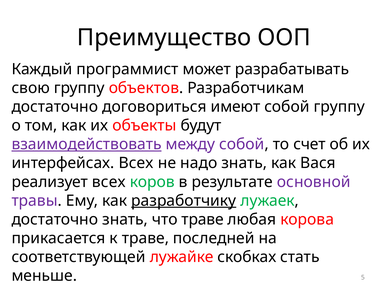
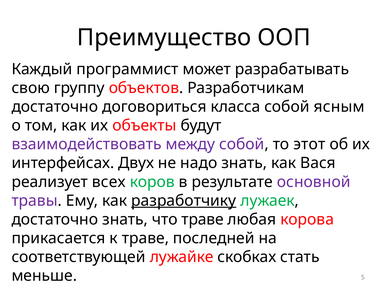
имеют: имеют -> класса (236, 107)
собой группу: группу -> ясным (339, 107)
взаимодействовать underline: present -> none (87, 144)
счет: счет -> этот (309, 144)
интерфейсах Всех: Всех -> Двух (136, 163)
